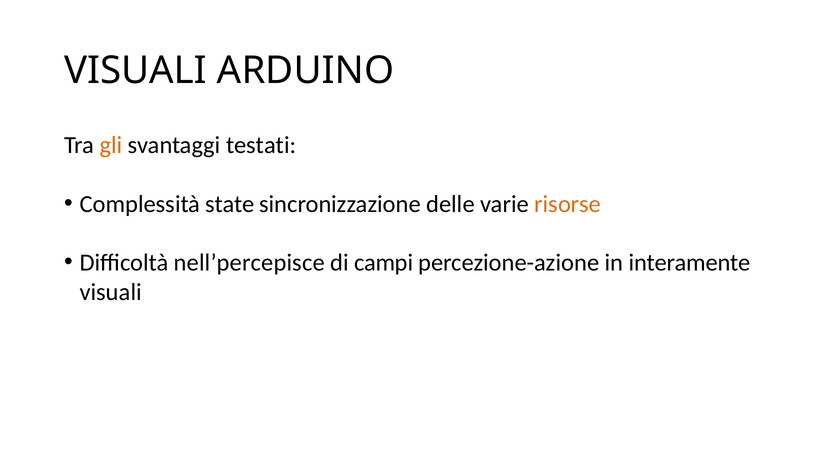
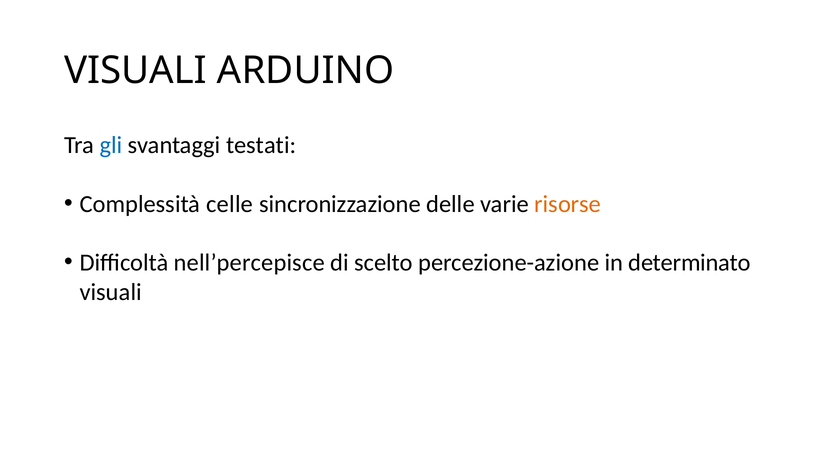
gli colour: orange -> blue (111, 145)
state: state -> celle (230, 204)
campi: campi -> scelto (384, 263)
interamente: interamente -> determinato (690, 263)
